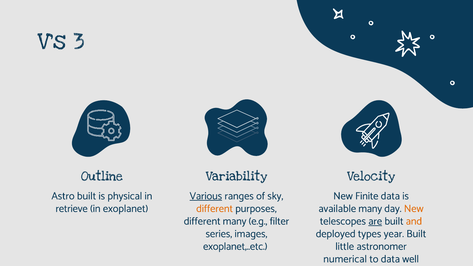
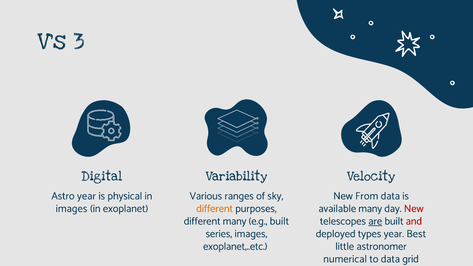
Outline: Outline -> Digital (102, 176)
Astro built: built -> year (86, 196)
Various underline: present -> none (206, 196)
Finite: Finite -> From (367, 196)
retrieve: retrieve -> images (72, 209)
New colour: orange -> red (414, 209)
e.g filter: filter -> built (279, 221)
and colour: orange -> red (414, 221)
year Built: Built -> Best (416, 234)
well: well -> grid (411, 259)
